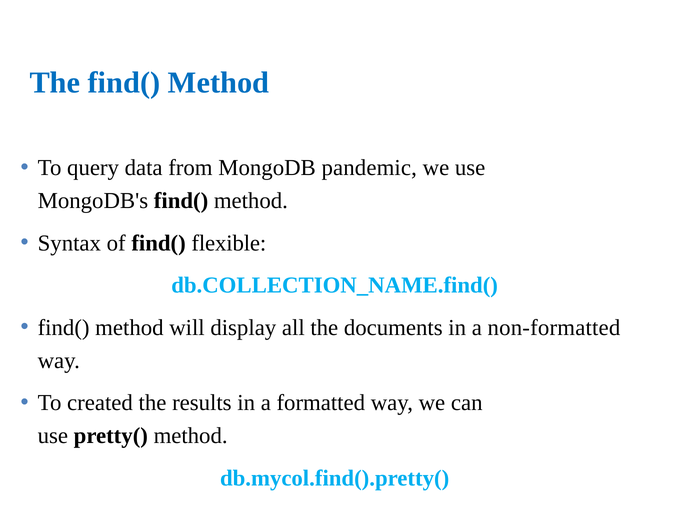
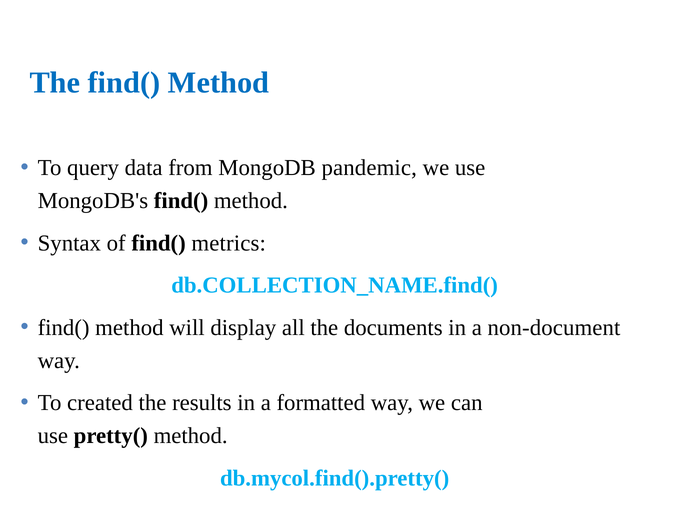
flexible: flexible -> metrics (229, 243)
non-formatted: non-formatted -> non-document (554, 328)
